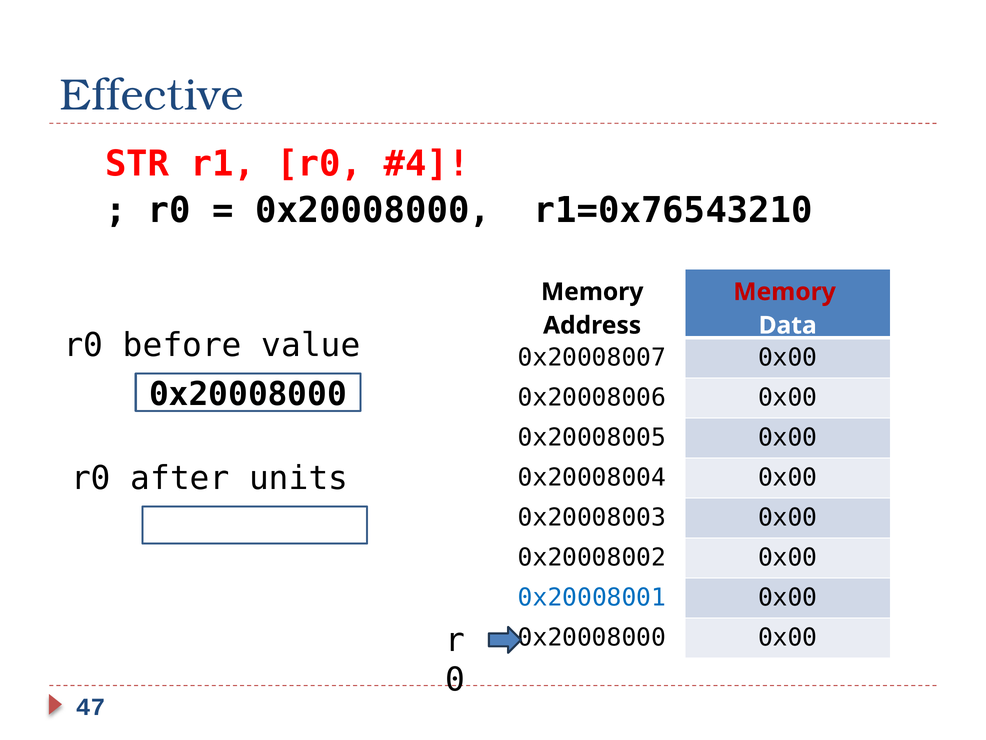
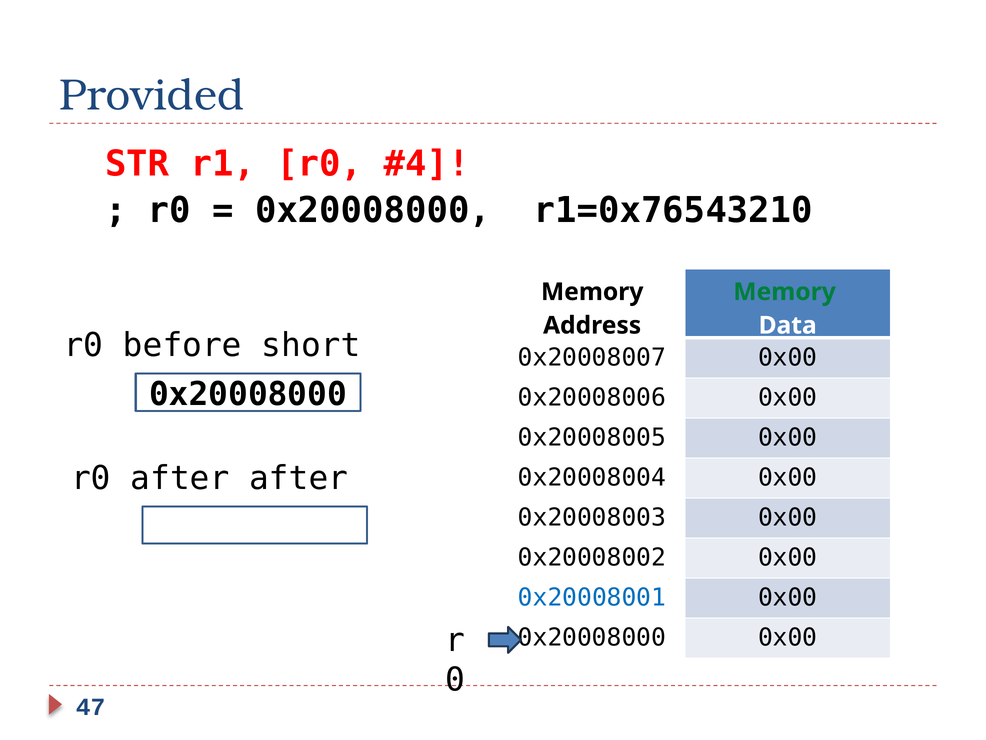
Effective: Effective -> Provided (152, 95)
Memory colour: red -> green (785, 292)
value: value -> short (311, 345)
after units: units -> after (299, 478)
